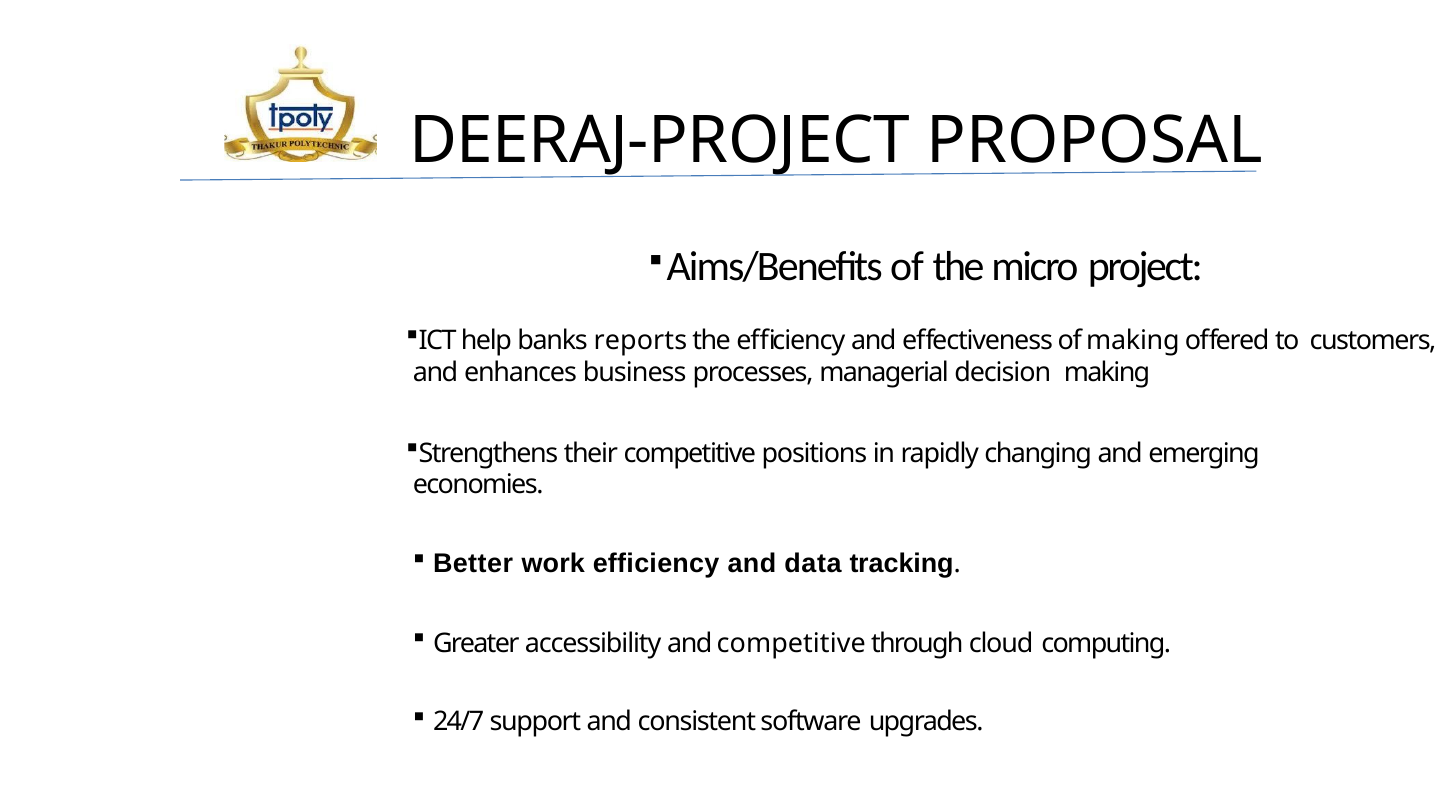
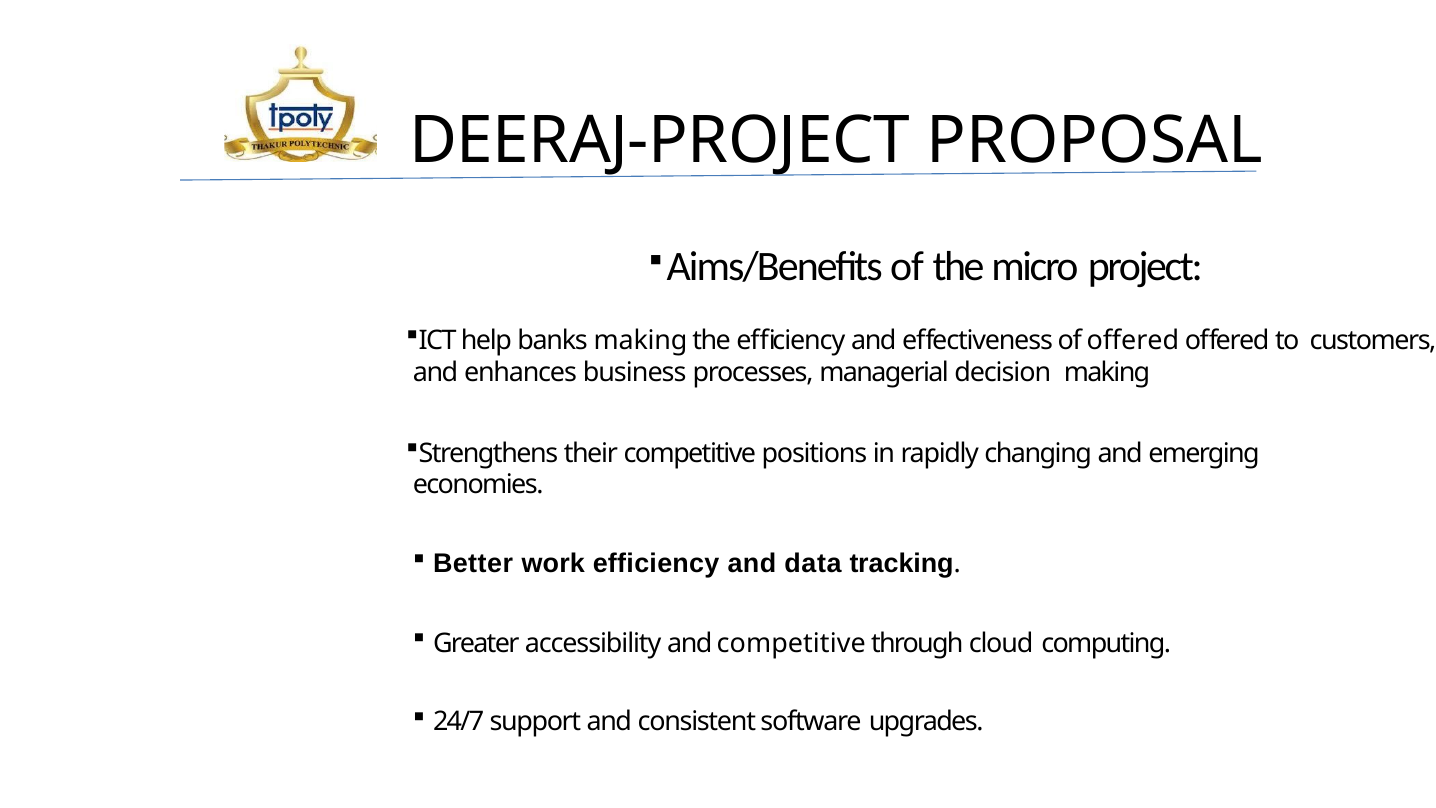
banks reports: reports -> making (641, 340)
of making: making -> offered (1133, 340)
